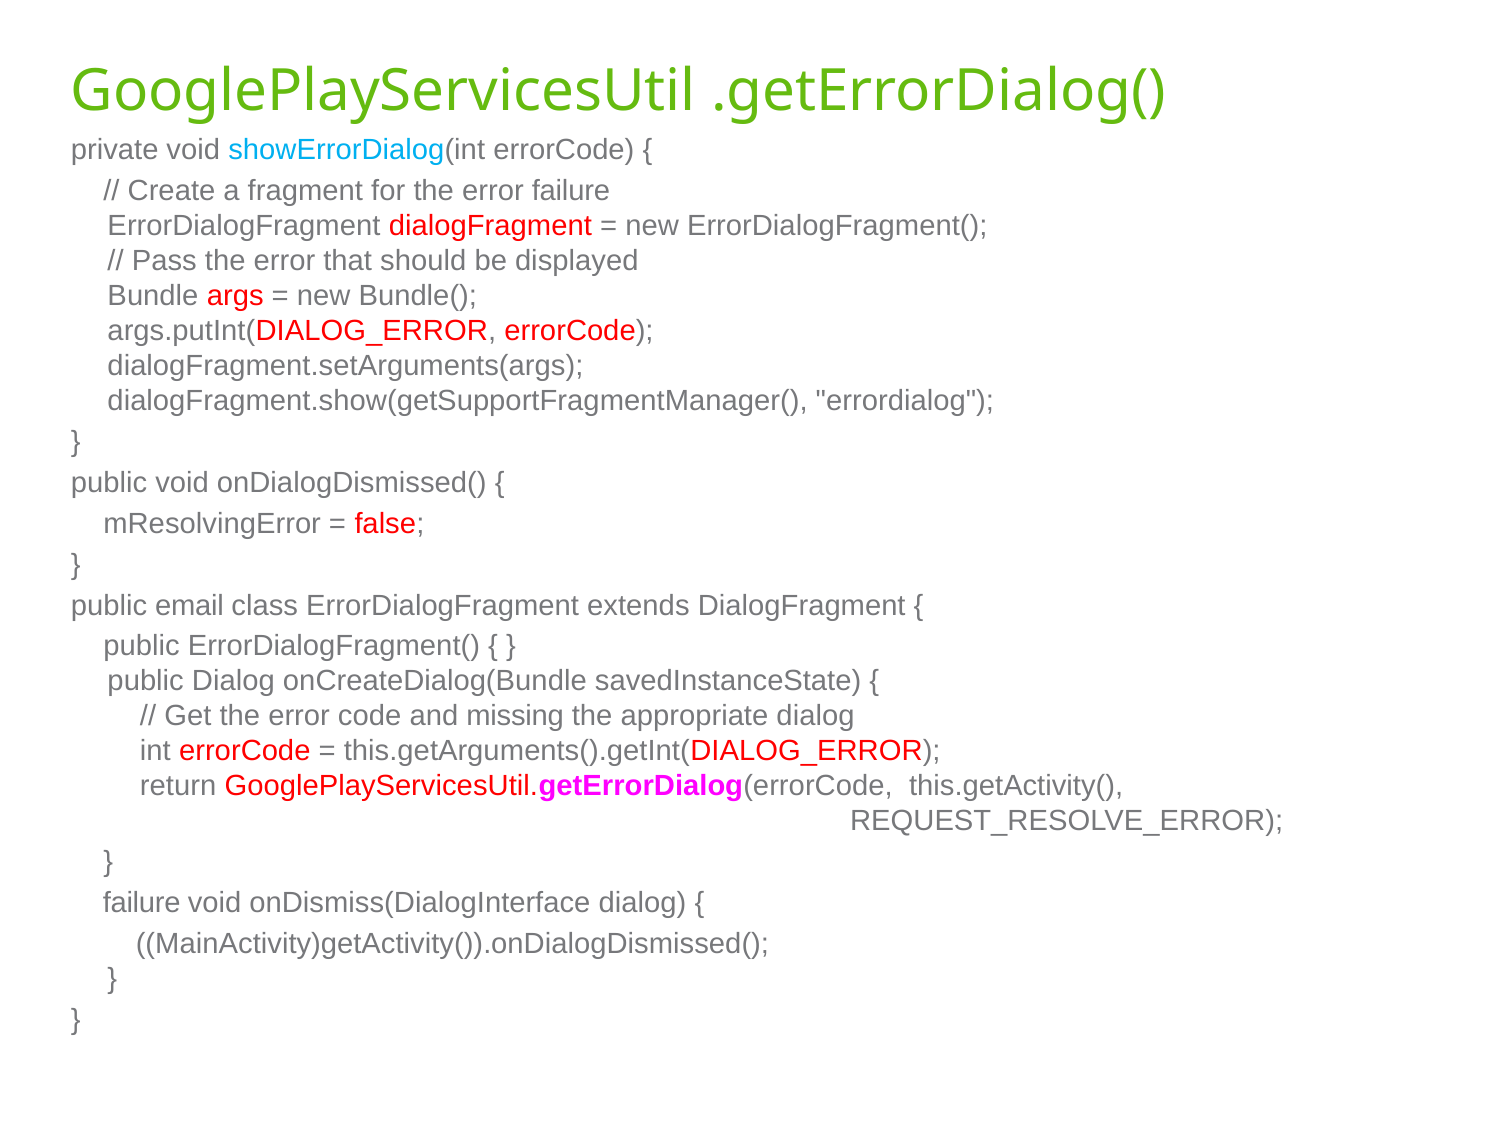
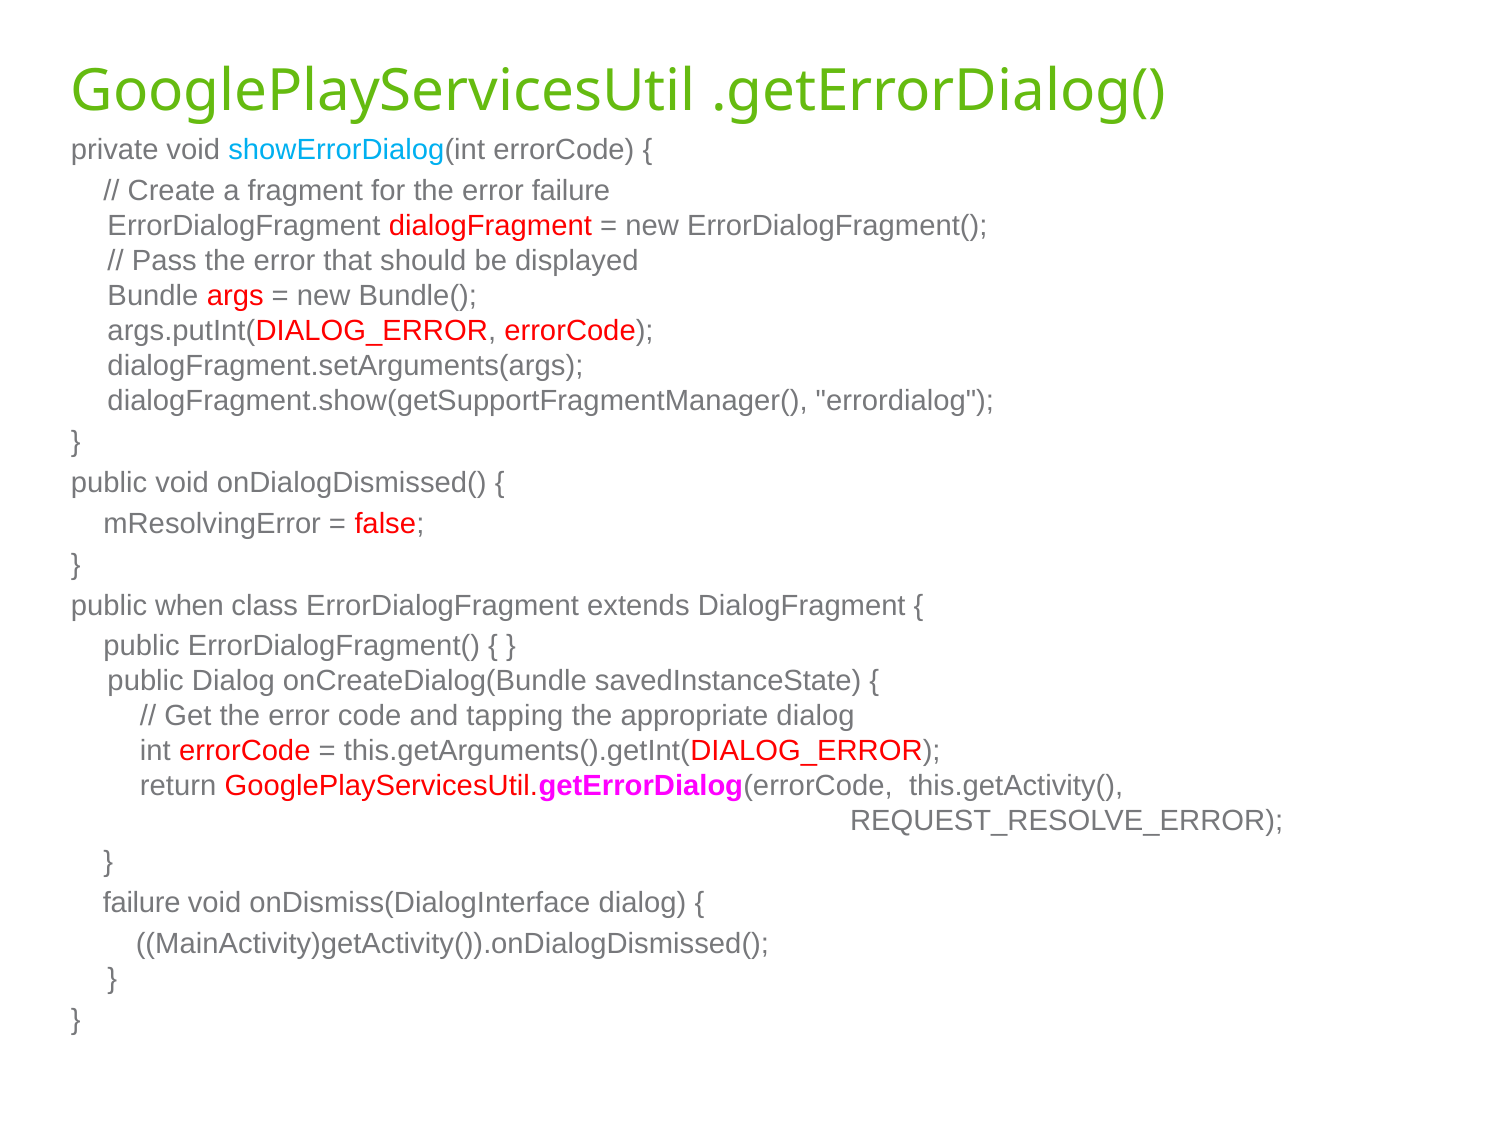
email: email -> when (189, 606)
missing: missing -> tapping (515, 717)
